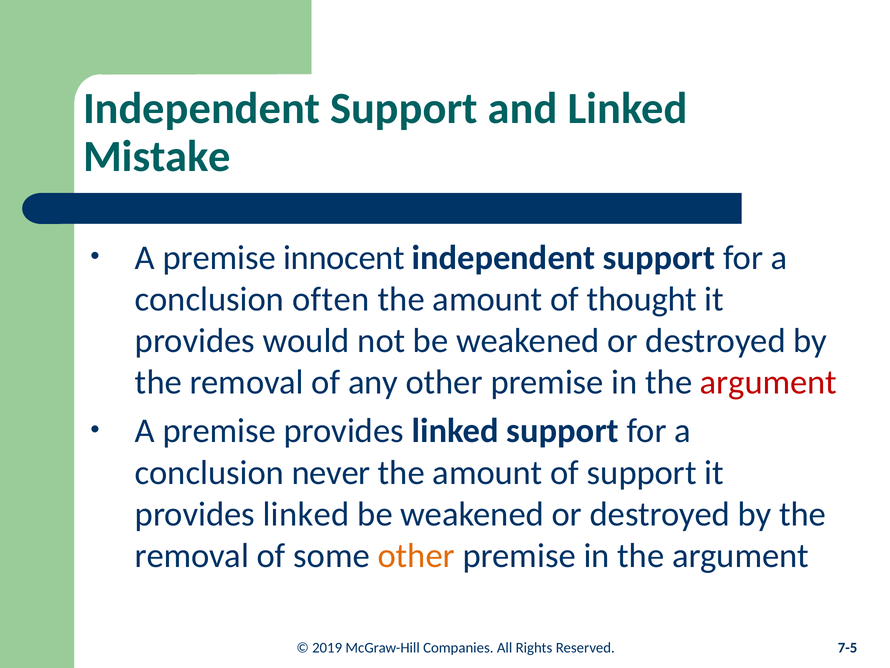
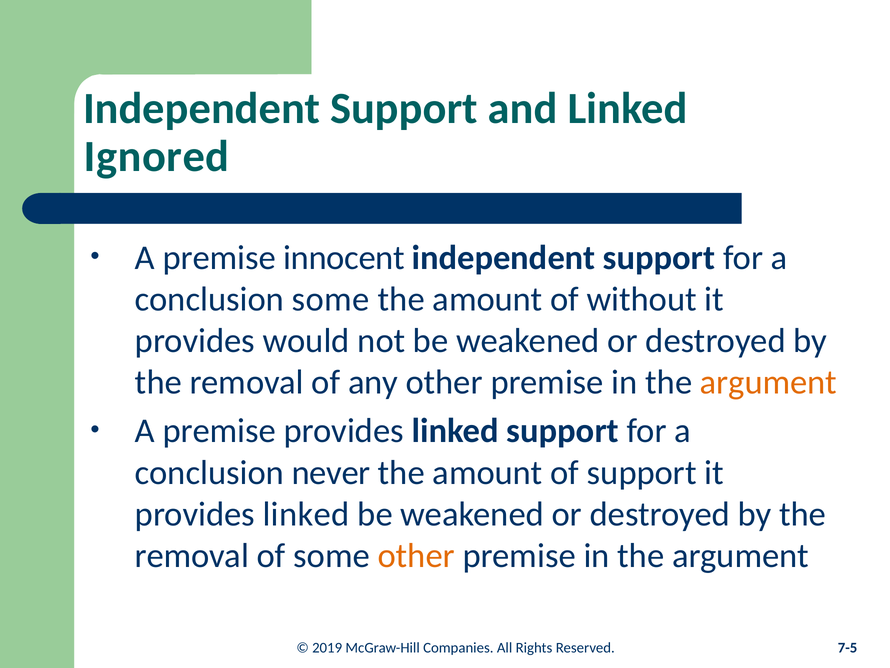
Mistake: Mistake -> Ignored (157, 157)
conclusion often: often -> some (331, 299)
thought: thought -> without (642, 299)
argument colour: red -> orange (768, 382)
